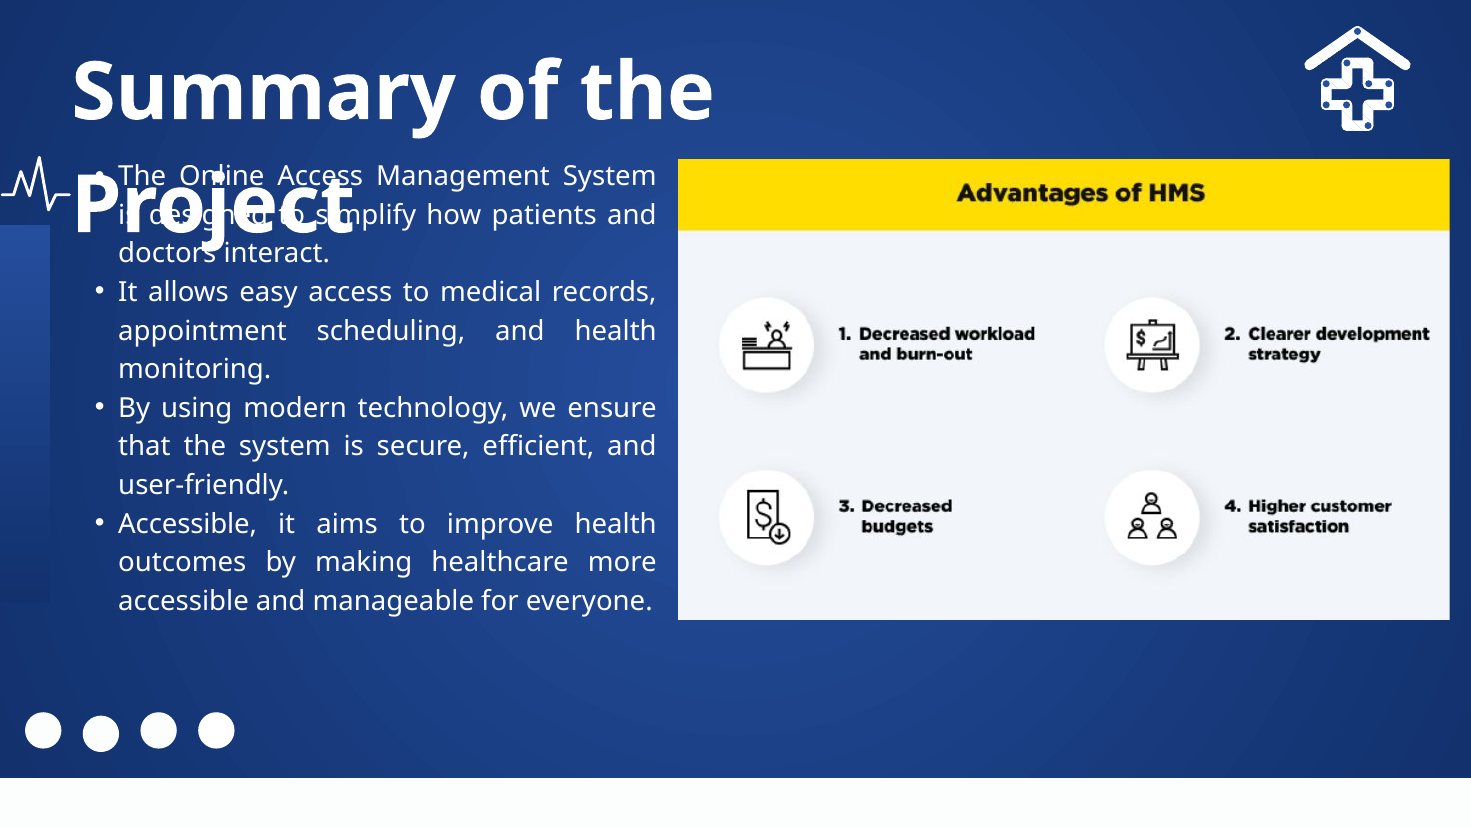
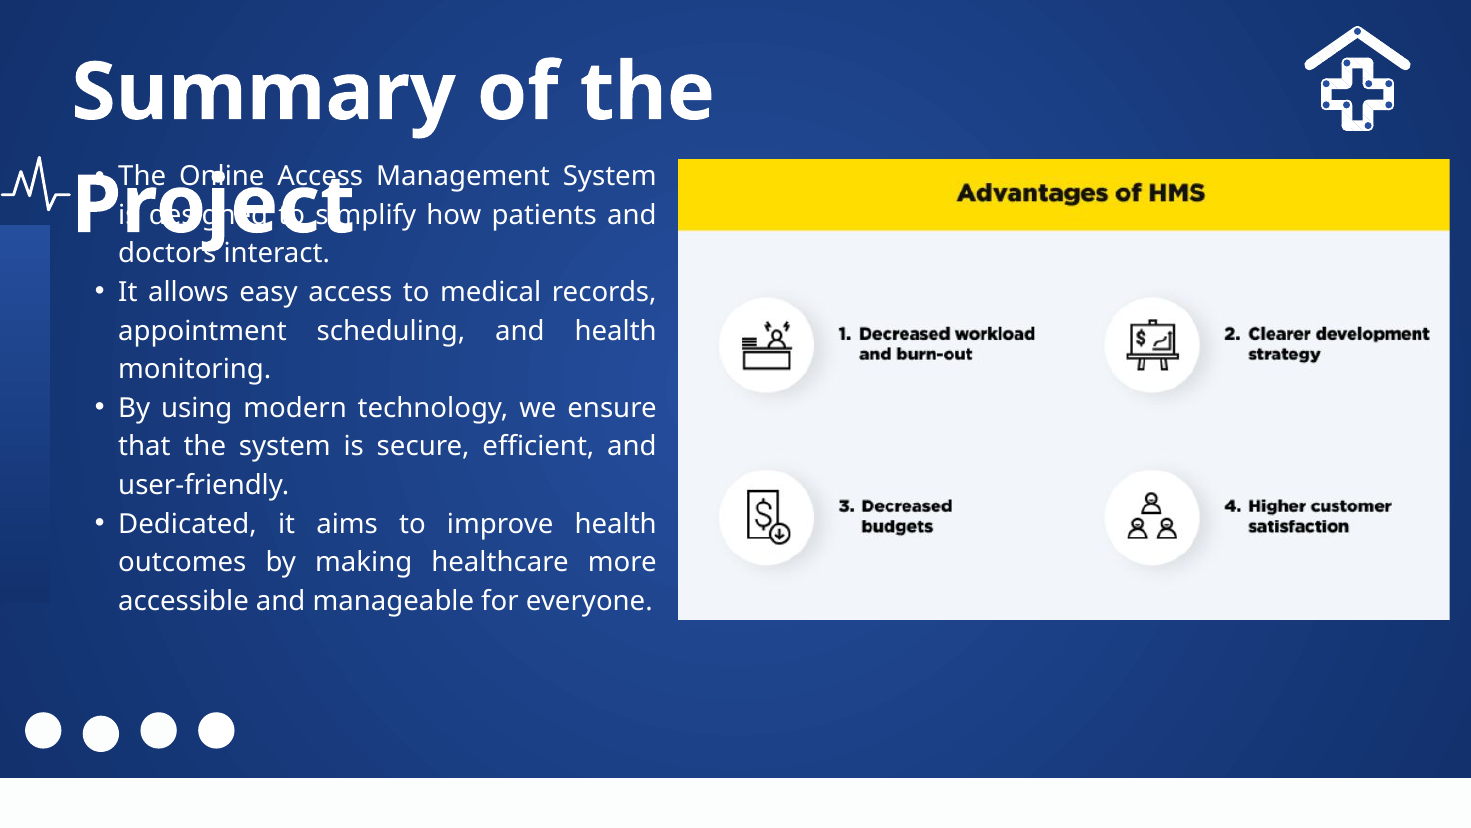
Accessible: Accessible -> Dedicated (188, 524)
